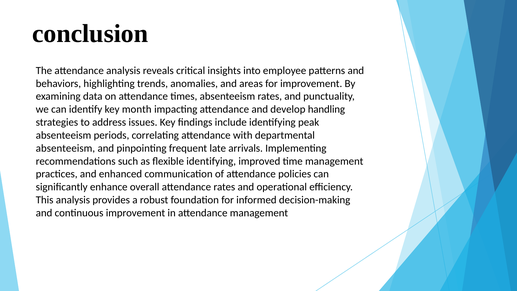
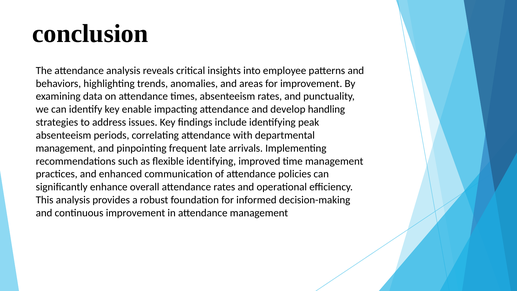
month: month -> enable (137, 109)
absenteeism: absenteeism -> management (66, 148)
